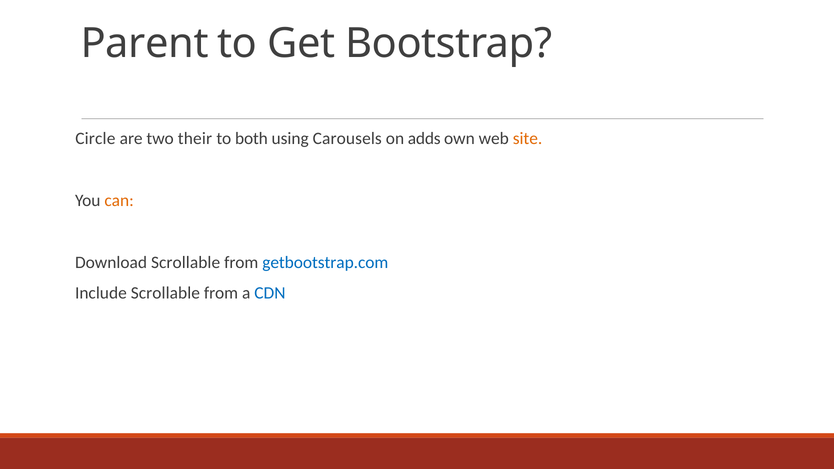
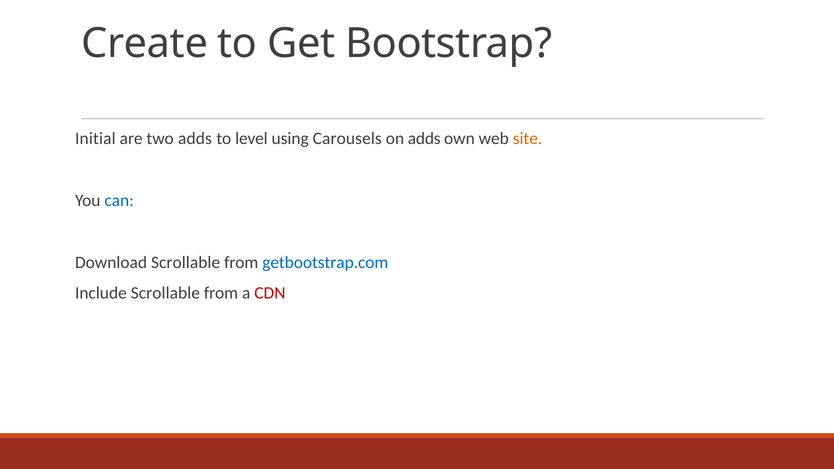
Parent: Parent -> Create (145, 43)
Circle: Circle -> Initial (95, 139)
two their: their -> adds (195, 139)
both: both -> level (251, 139)
can colour: orange -> blue (119, 201)
CDN colour: blue -> red (270, 293)
